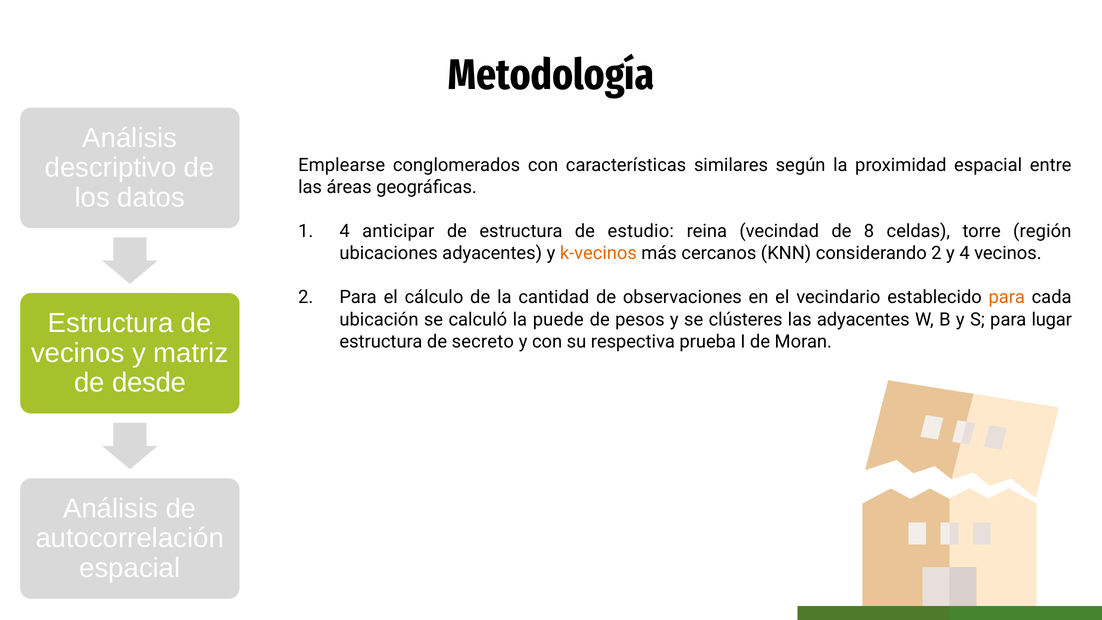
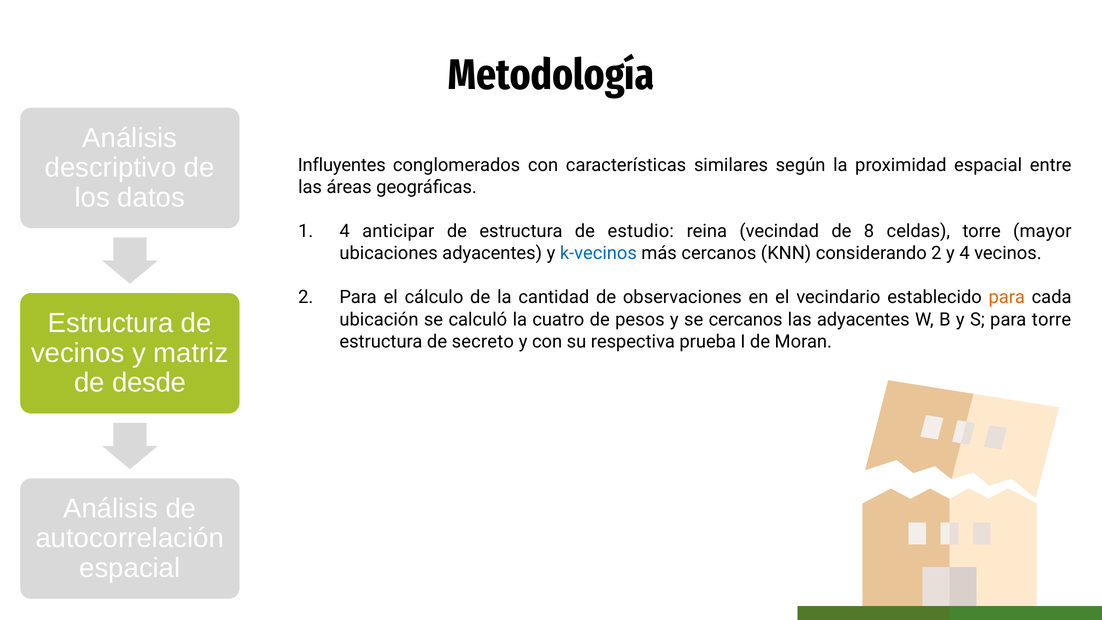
Emplearse: Emplearse -> Influyentes (342, 165)
región: región -> mayor (1042, 231)
k-vecinos colour: orange -> blue (598, 253)
puede: puede -> cuatro (558, 319)
se clústeres: clústeres -> cercanos (746, 319)
para lugar: lugar -> torre (1051, 319)
